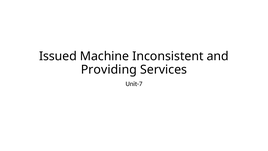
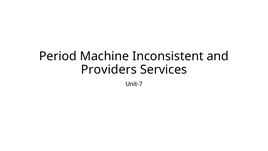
Issued: Issued -> Period (58, 56)
Providing: Providing -> Providers (109, 69)
